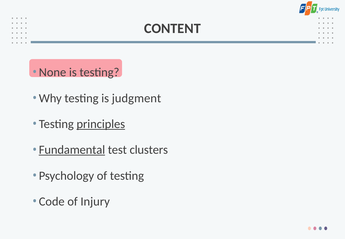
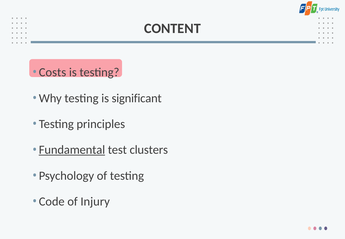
None: None -> Costs (53, 72)
judgment: judgment -> significant (137, 98)
principles underline: present -> none (101, 124)
